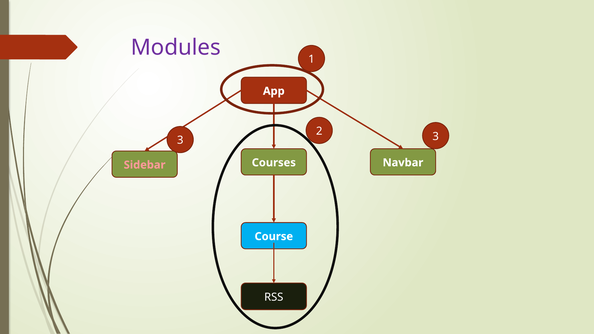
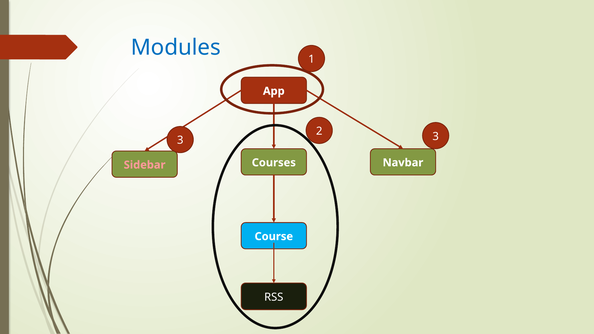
Modules colour: purple -> blue (176, 48)
